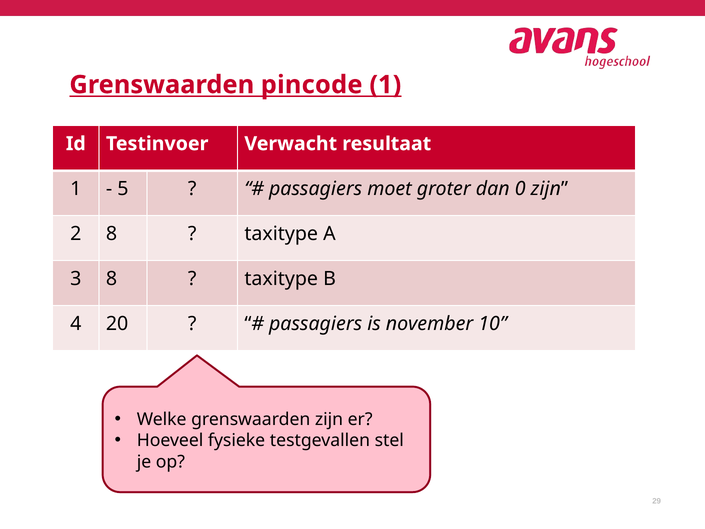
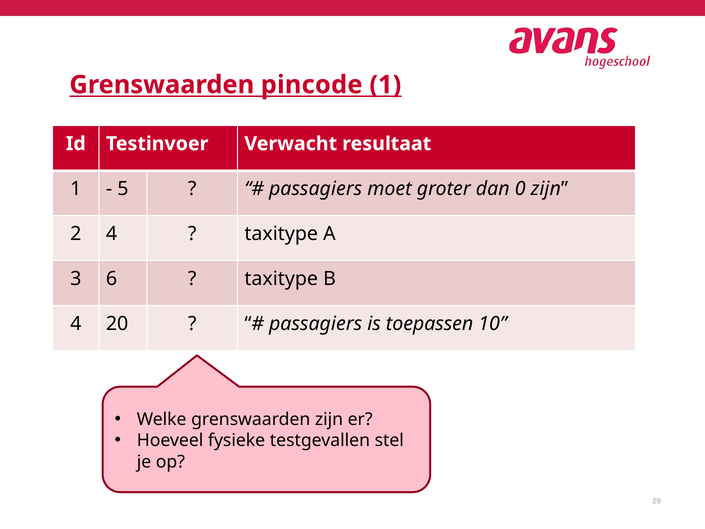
2 8: 8 -> 4 (112, 234)
3 8: 8 -> 6 (112, 279)
november: november -> toepassen (430, 324)
